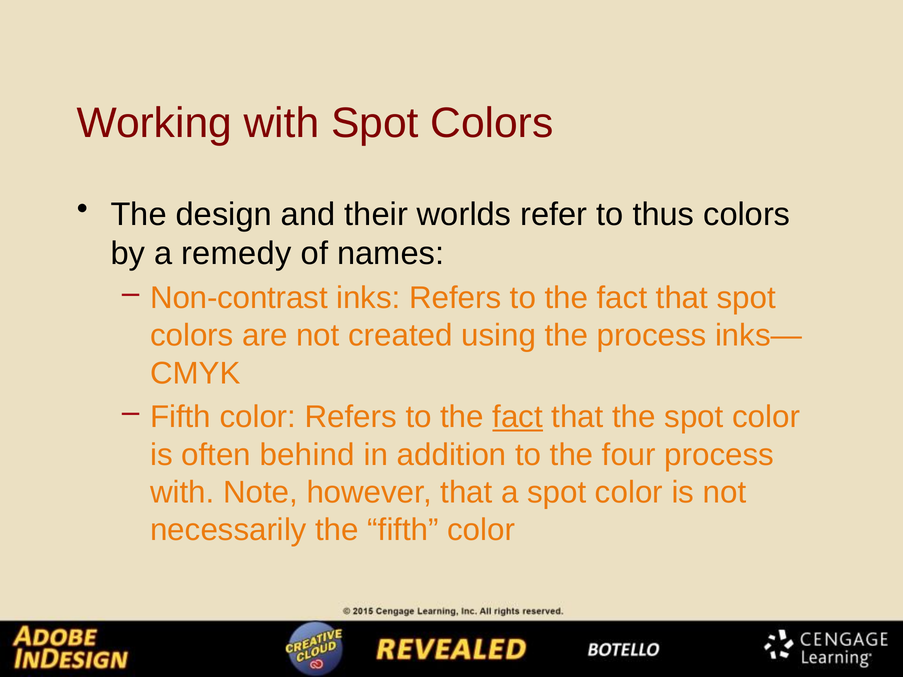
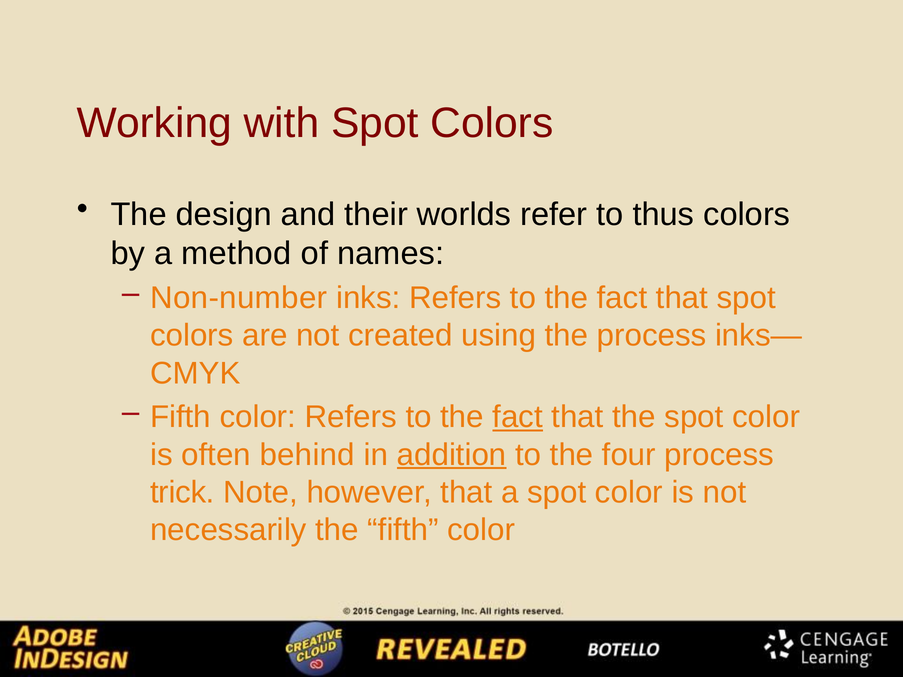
remedy: remedy -> method (236, 254)
Non-contrast: Non-contrast -> Non-number (239, 298)
addition underline: none -> present (452, 455)
with: with -> trick (182, 492)
